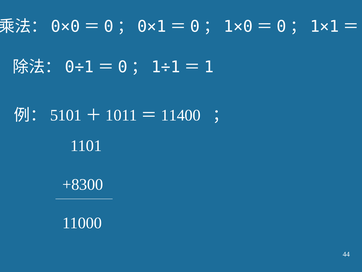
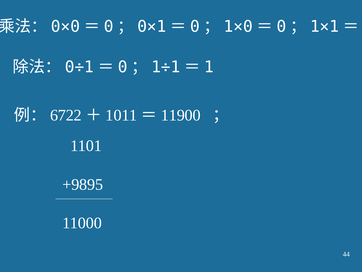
5101: 5101 -> 6722 (66, 115)
11400: 11400 -> 11900 (181, 115)
+8300: +8300 -> +9895 (83, 184)
